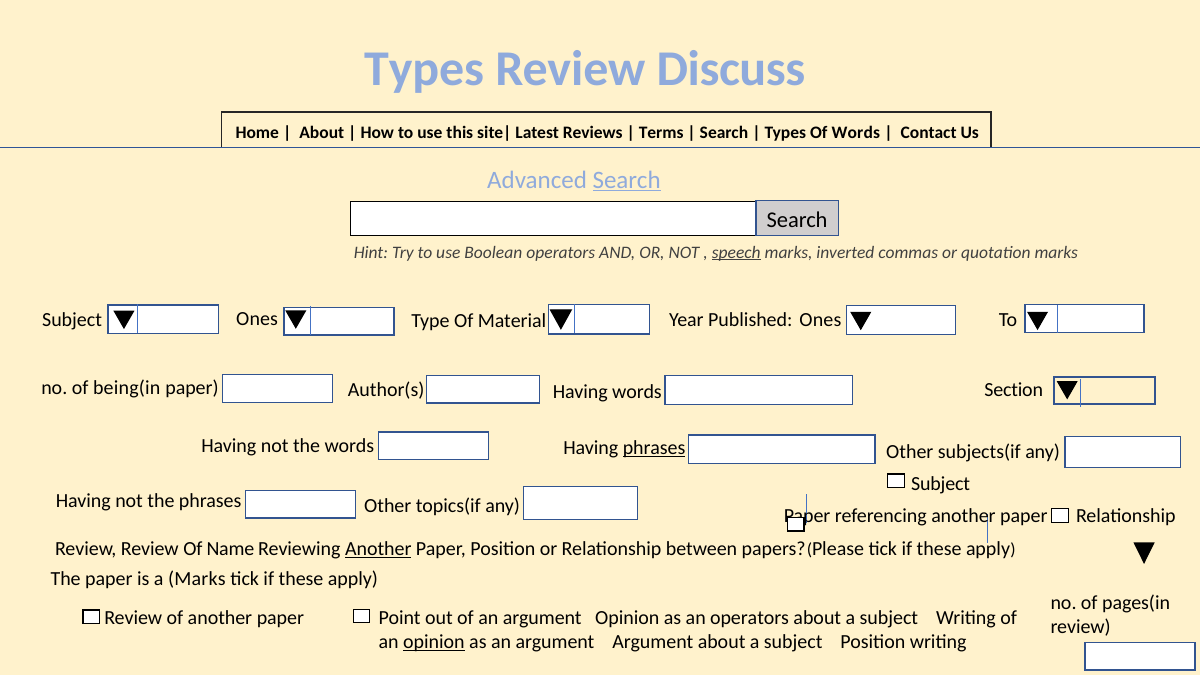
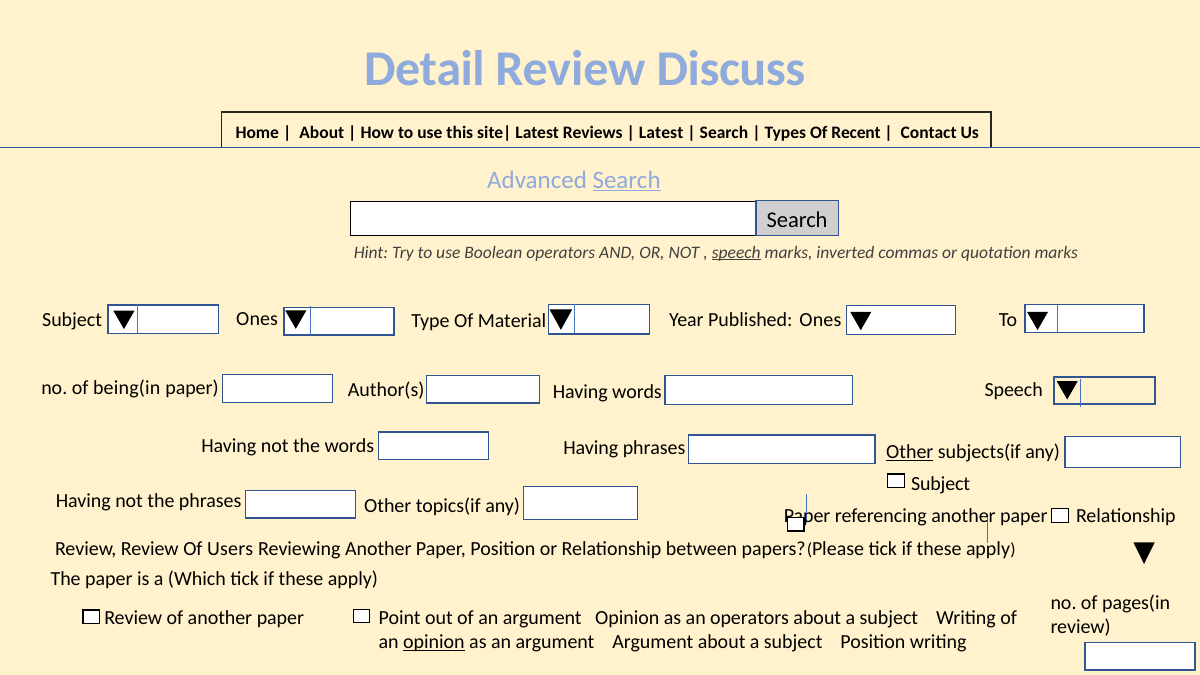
Types: Types -> Detail (424, 69)
Terms: Terms -> Latest (661, 133)
Of Words: Words -> Recent (856, 133)
Section: Section -> Speech (1014, 389)
phrases underline: present -> none (654, 448)
Other underline: none -> present (910, 452)
Name: Name -> Users (230, 549)
Another underline: present -> none (378, 549)
a Marks: Marks -> Which (197, 579)
